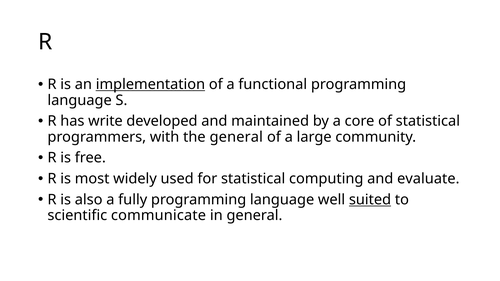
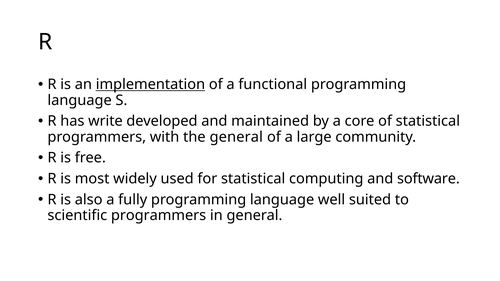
evaluate: evaluate -> software (428, 179)
suited underline: present -> none (370, 200)
scientific communicate: communicate -> programmers (159, 216)
